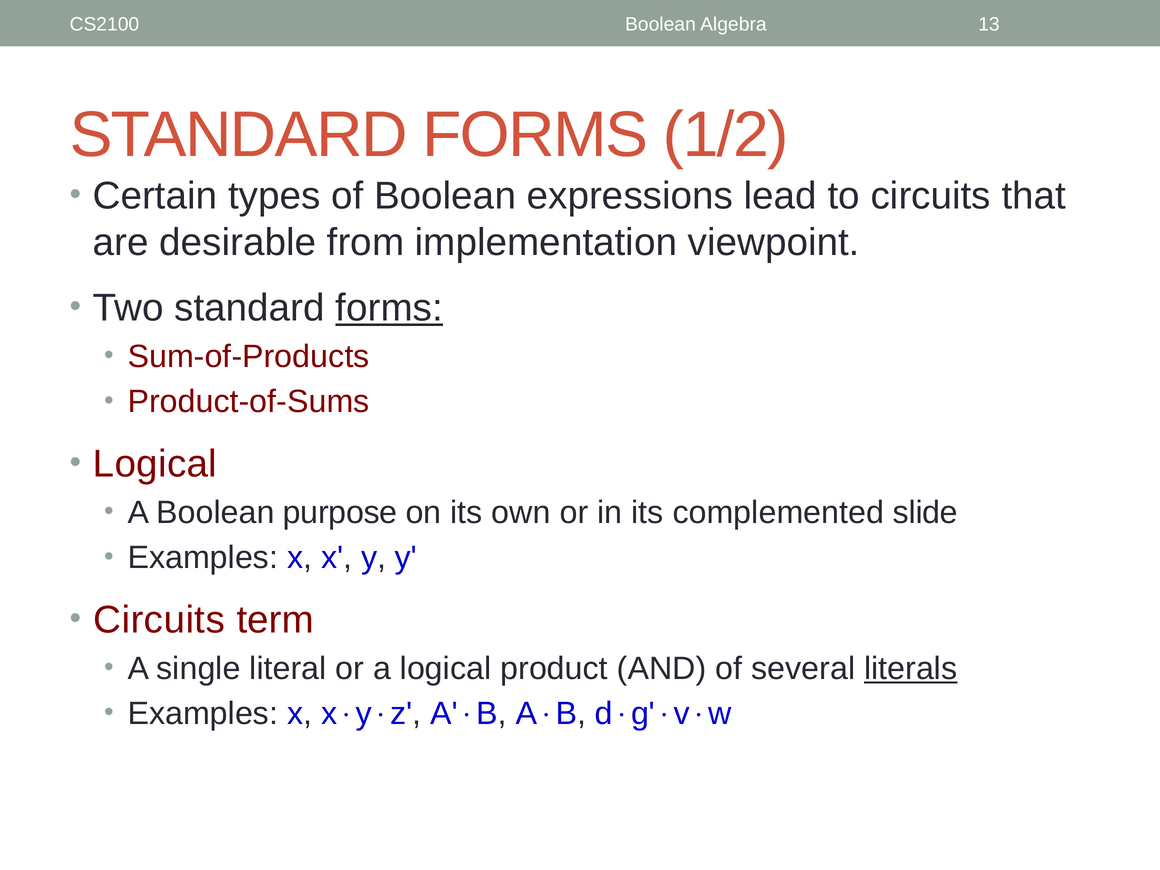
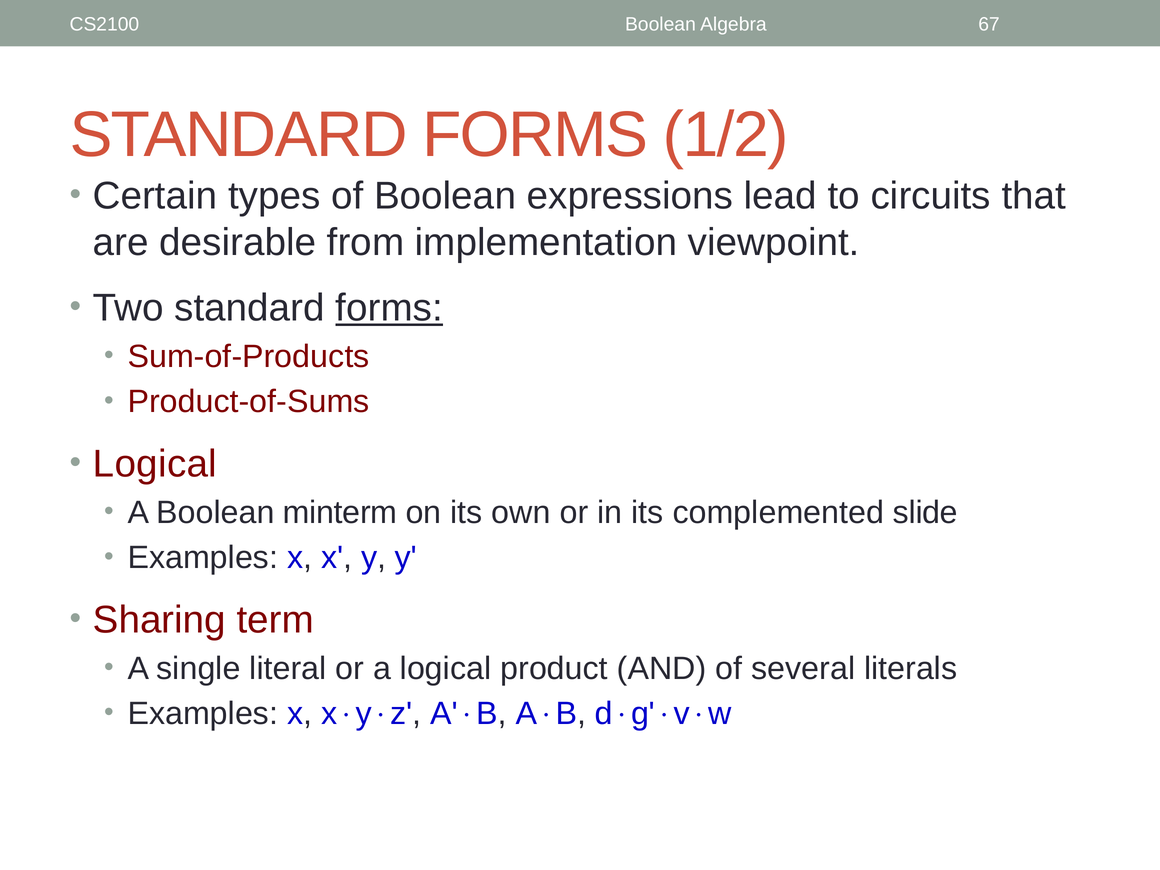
13: 13 -> 67 (989, 24)
purpose: purpose -> minterm (340, 513)
Circuits: Circuits -> Sharing (159, 620)
literals underline: present -> none (911, 669)
